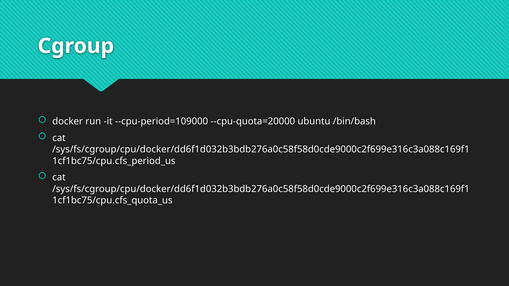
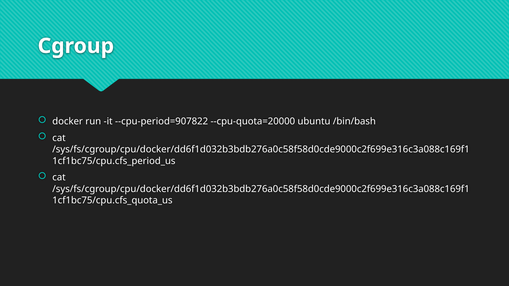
--cpu-period=109000: --cpu-period=109000 -> --cpu-period=907822 (162, 122)
